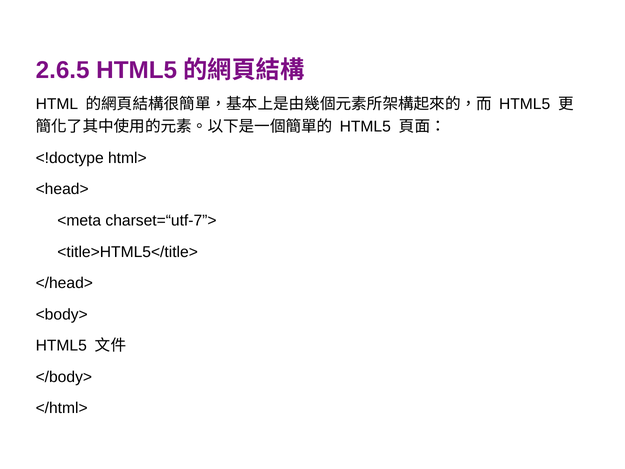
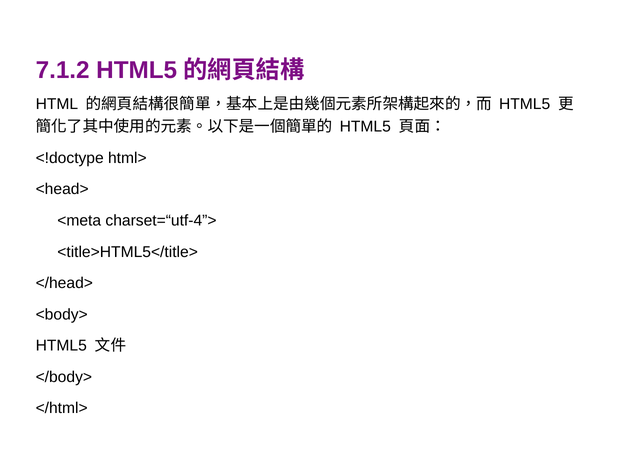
2.6.5: 2.6.5 -> 7.1.2 (63, 70)
charset=“utf-7”>: charset=“utf-7”> -> charset=“utf-4”> (161, 220)
